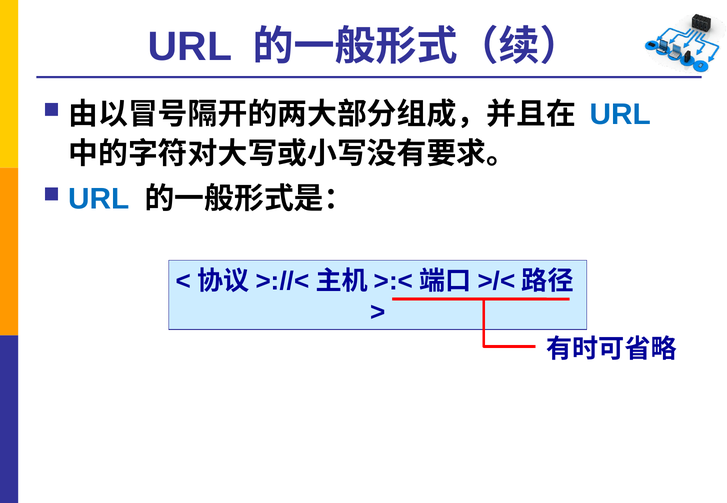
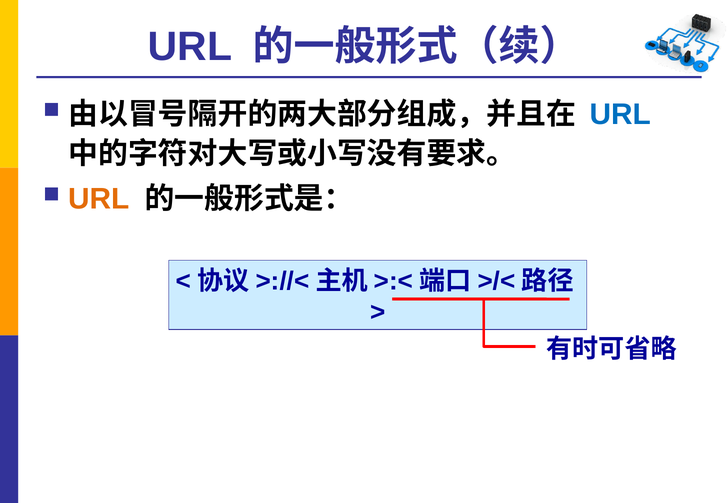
URL colour: blue -> orange (99, 199)
